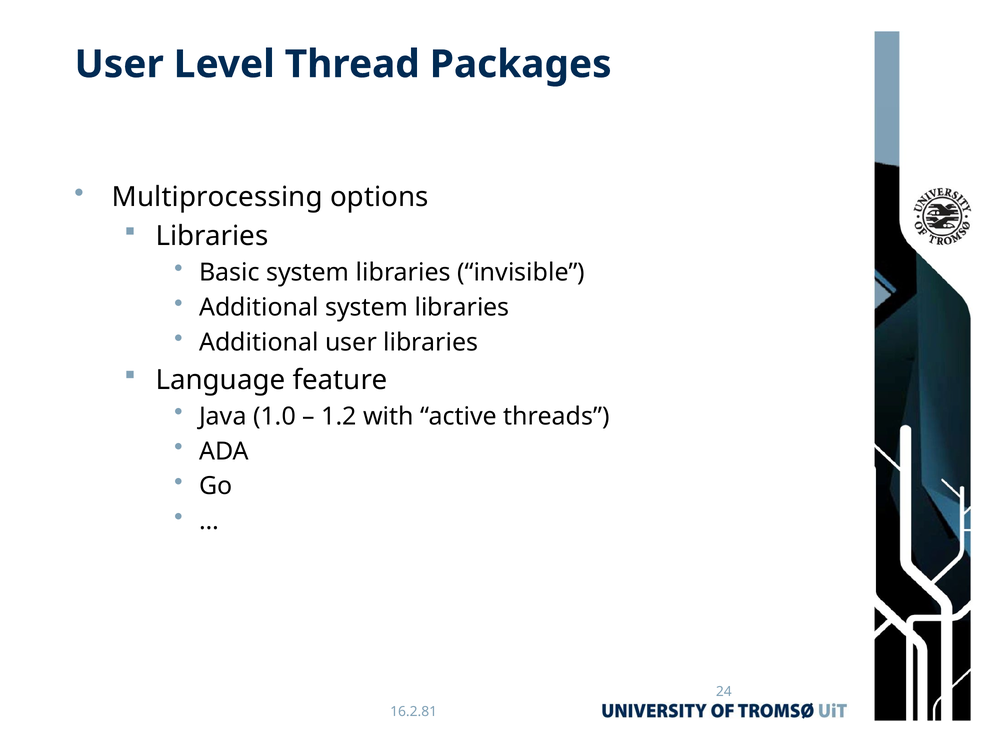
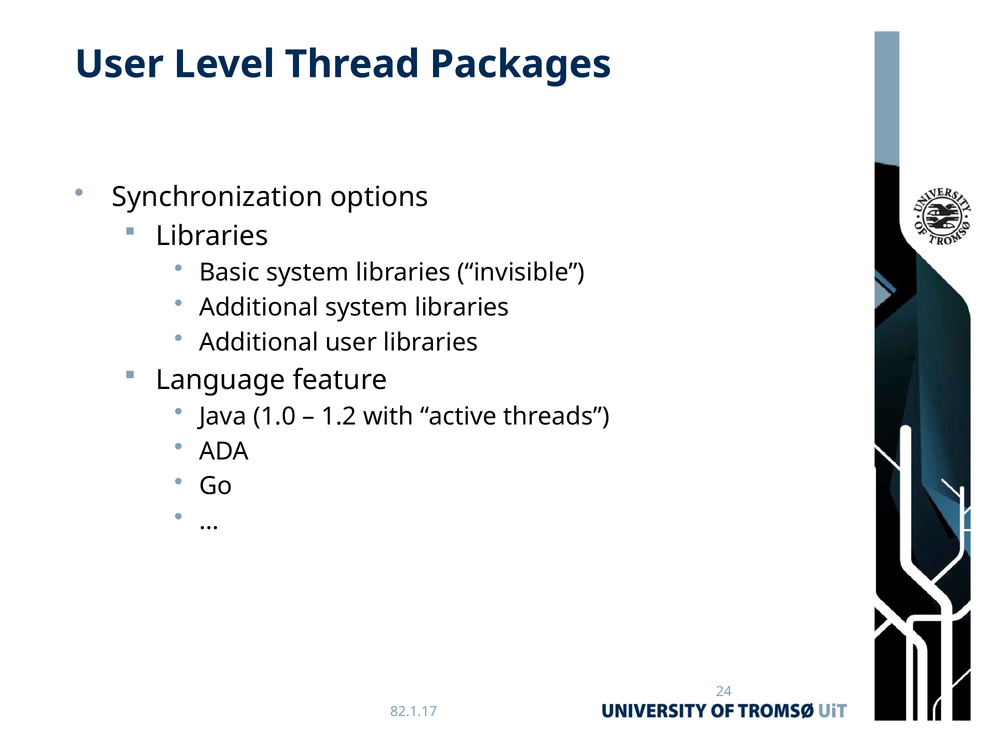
Multiprocessing: Multiprocessing -> Synchronization (217, 197)
16.2.81: 16.2.81 -> 82.1.17 (414, 712)
